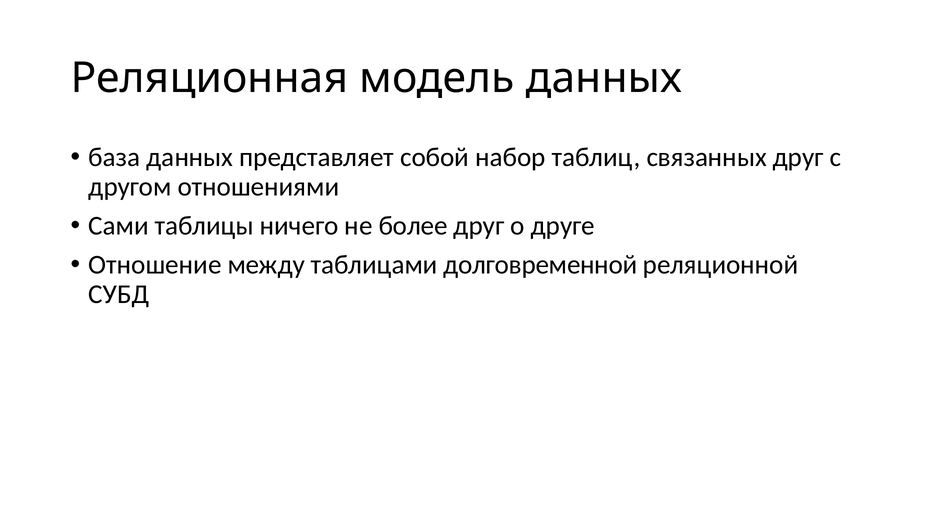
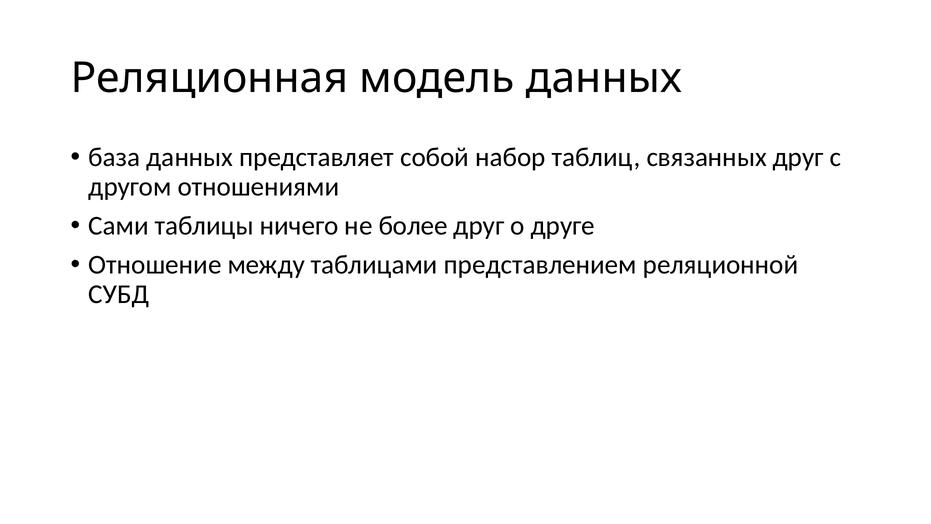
долговременной: долговременной -> представлением (540, 265)
